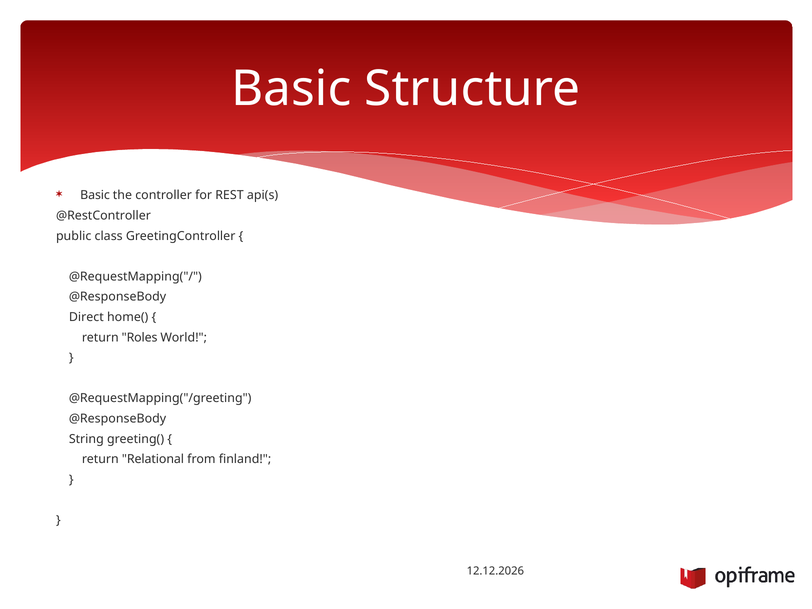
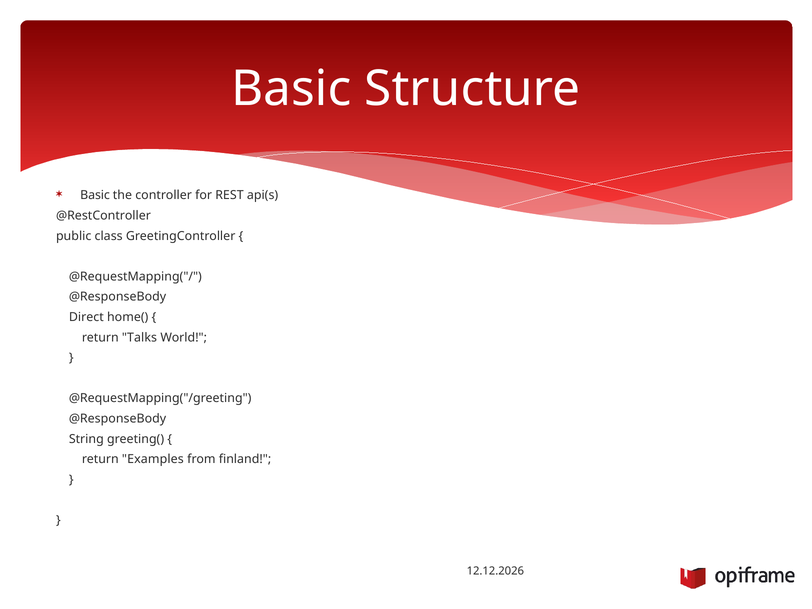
Roles: Roles -> Talks (139, 337)
Relational: Relational -> Examples (153, 459)
